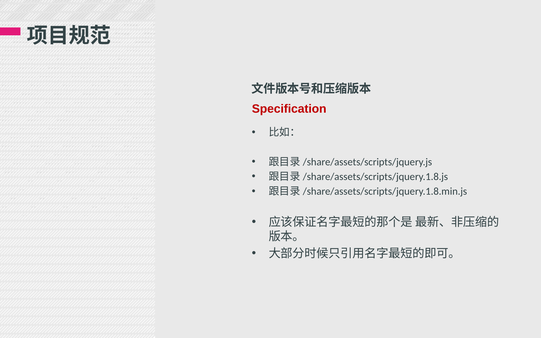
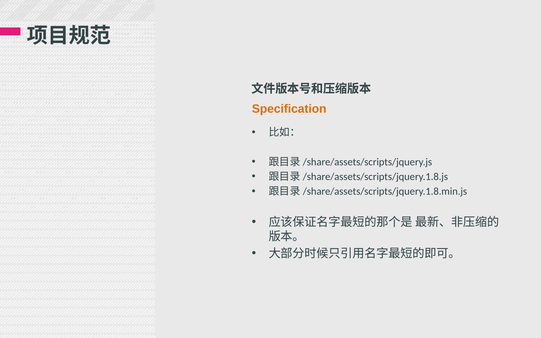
Specification colour: red -> orange (289, 109)
